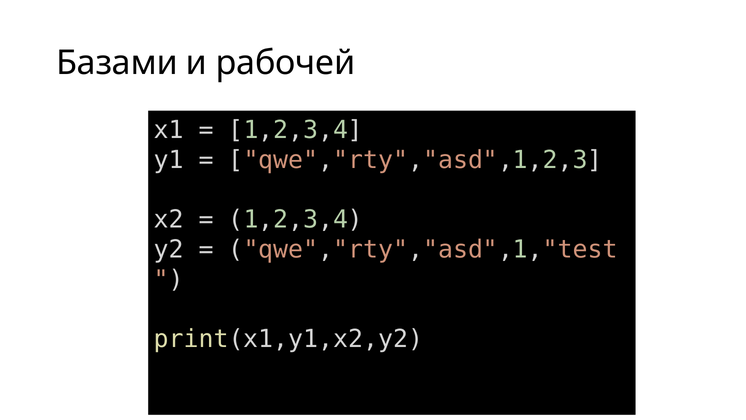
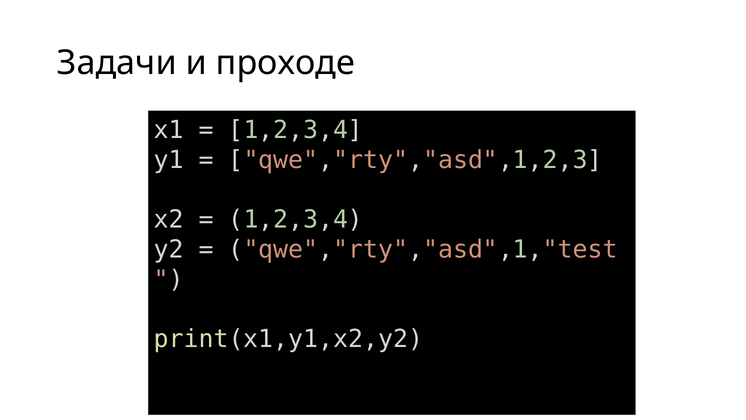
Базами: Базами -> Задачи (117, 63)
рабочей: рабочей -> проходе (285, 63)
